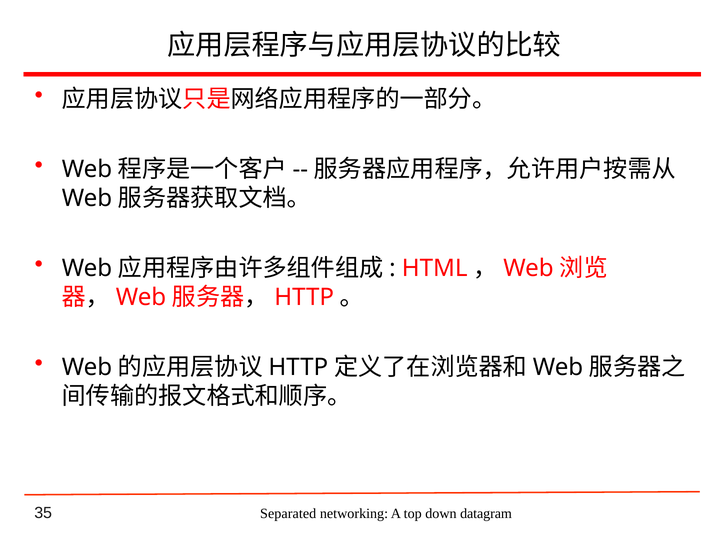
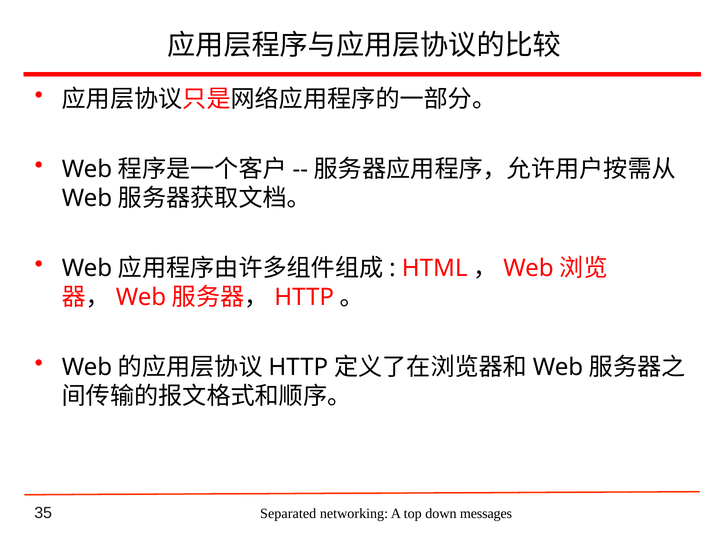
datagram: datagram -> messages (486, 514)
